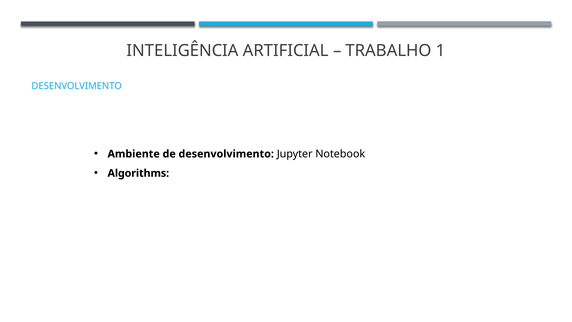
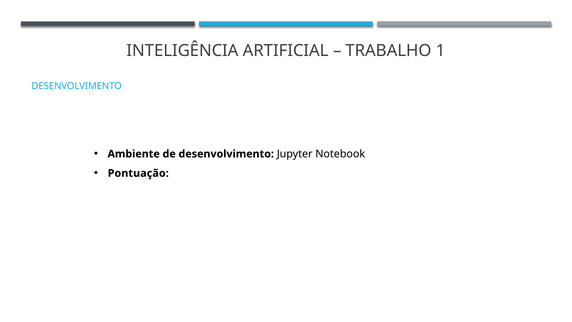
Algorithms: Algorithms -> Pontuação (138, 173)
